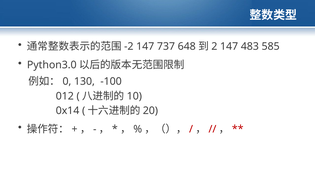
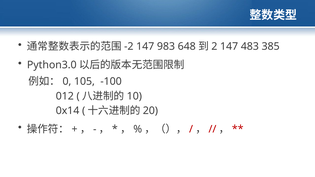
737: 737 -> 983 (166, 47)
585: 585 -> 385 (271, 47)
130: 130 -> 105 (84, 82)
